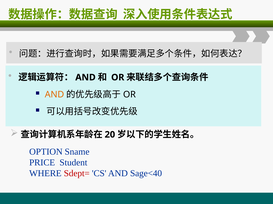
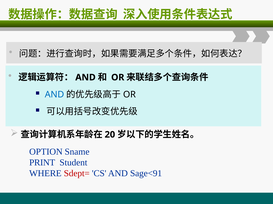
AND colour: orange -> blue (54, 95)
PRICE: PRICE -> PRINT (42, 163)
Sage<40: Sage<40 -> Sage<91 (146, 174)
